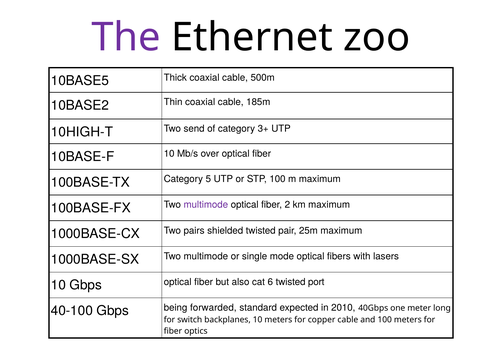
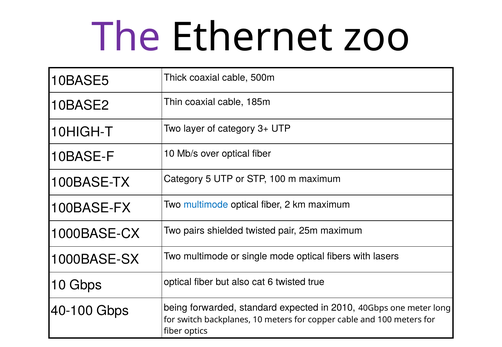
send: send -> layer (194, 129)
multimode colour: purple -> blue (206, 205)
port: port -> true (316, 282)
